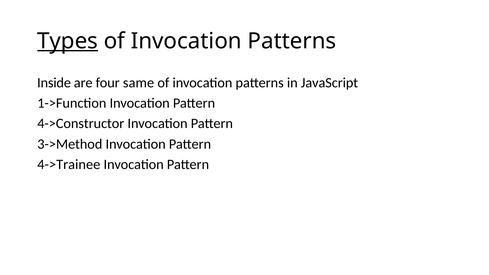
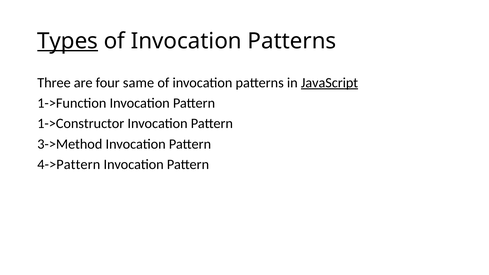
Inside: Inside -> Three (54, 83)
JavaScript underline: none -> present (329, 83)
4->Constructor: 4->Constructor -> 1->Constructor (81, 124)
4->Trainee: 4->Trainee -> 4->Pattern (69, 165)
